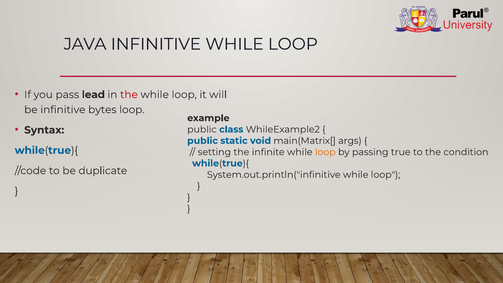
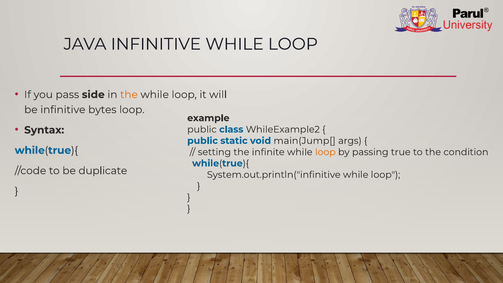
lead: lead -> side (93, 95)
the colour: red -> orange (129, 95)
main(Matrix[: main(Matrix[ -> main(Jump[ (305, 141)
